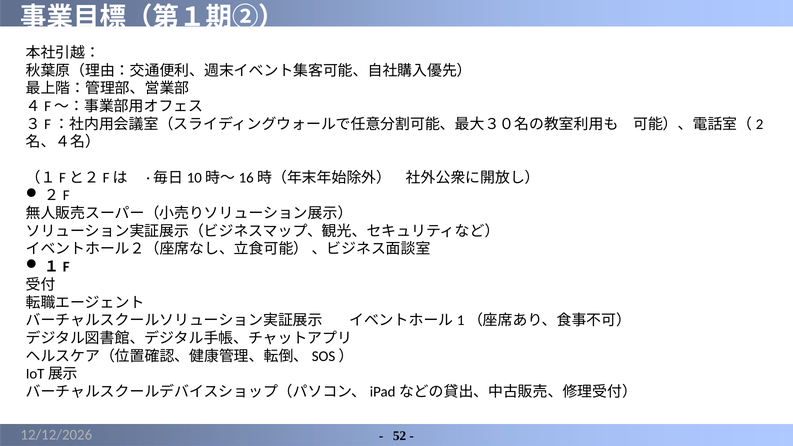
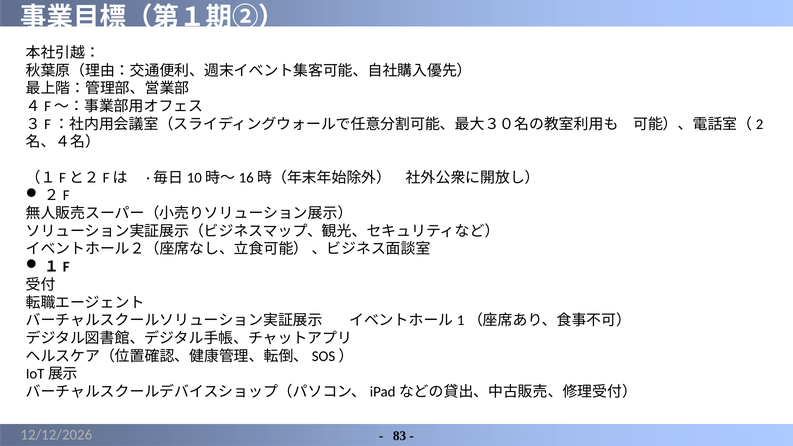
52: 52 -> 83 (400, 436)
